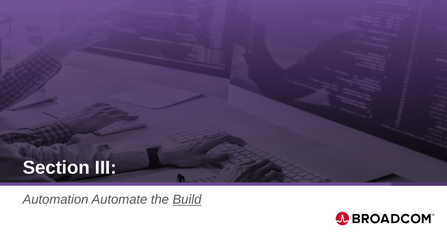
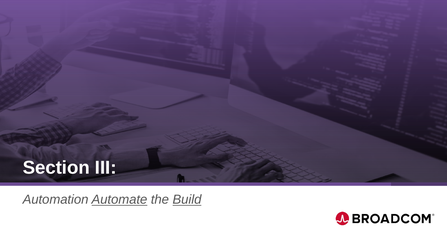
Automate underline: none -> present (119, 200)
